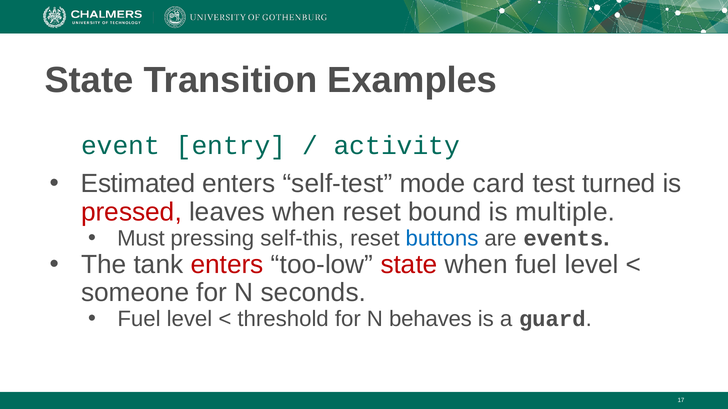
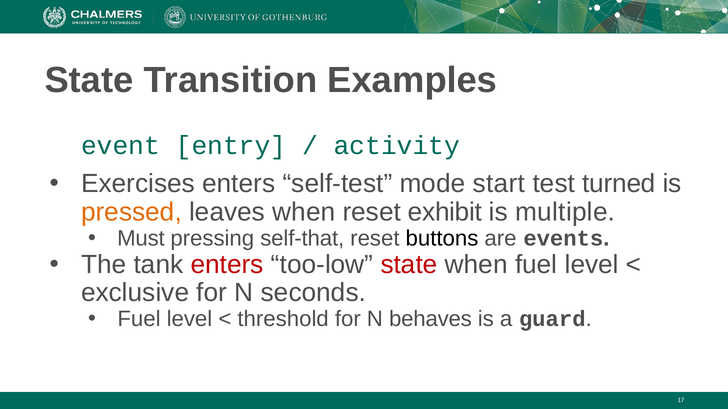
Estimated: Estimated -> Exercises (138, 184)
card: card -> start (499, 184)
pressed colour: red -> orange (131, 212)
bound: bound -> exhibit (445, 212)
self-this: self-this -> self-that (302, 239)
buttons colour: blue -> black (442, 239)
someone: someone -> exclusive (135, 293)
